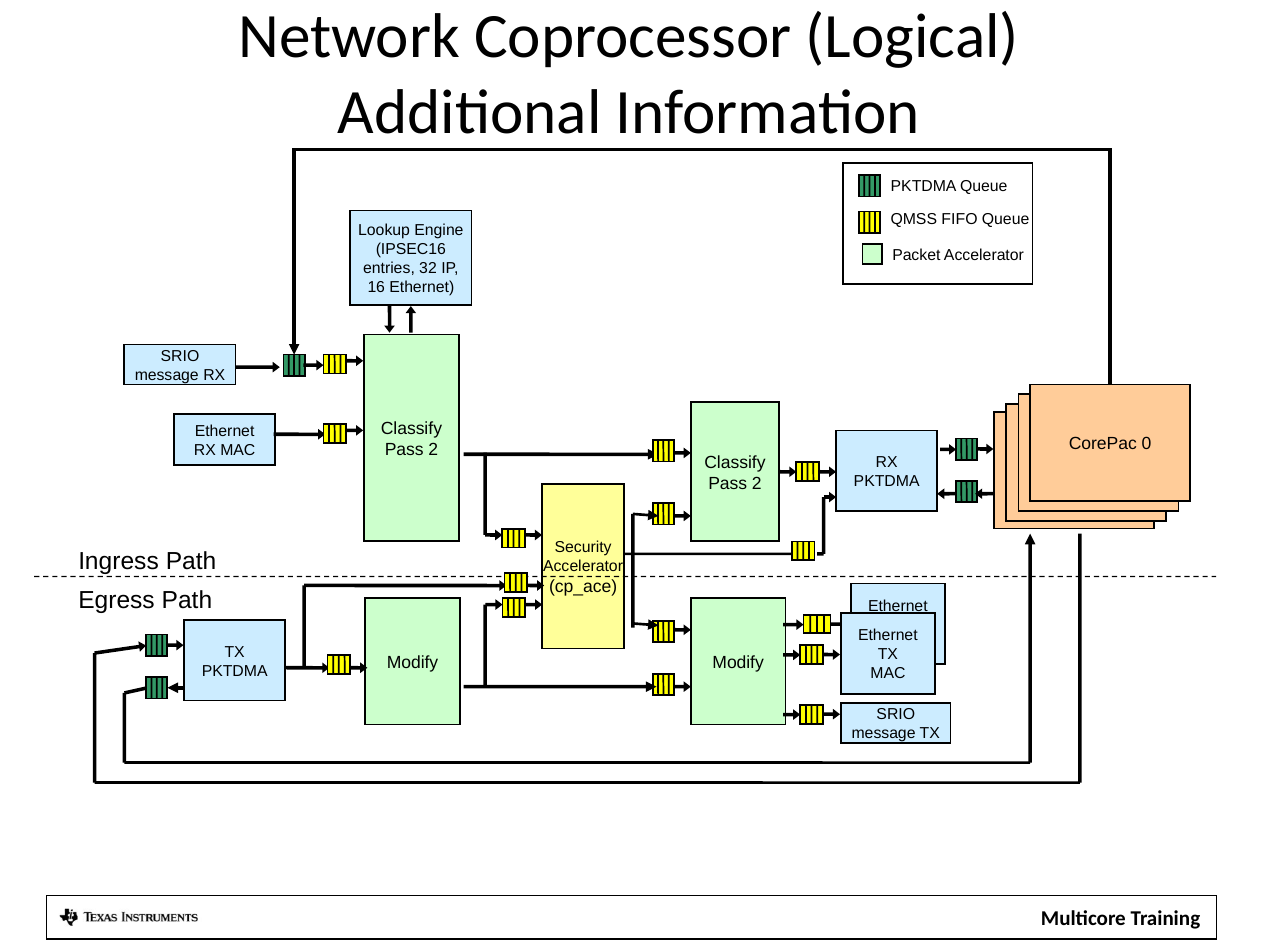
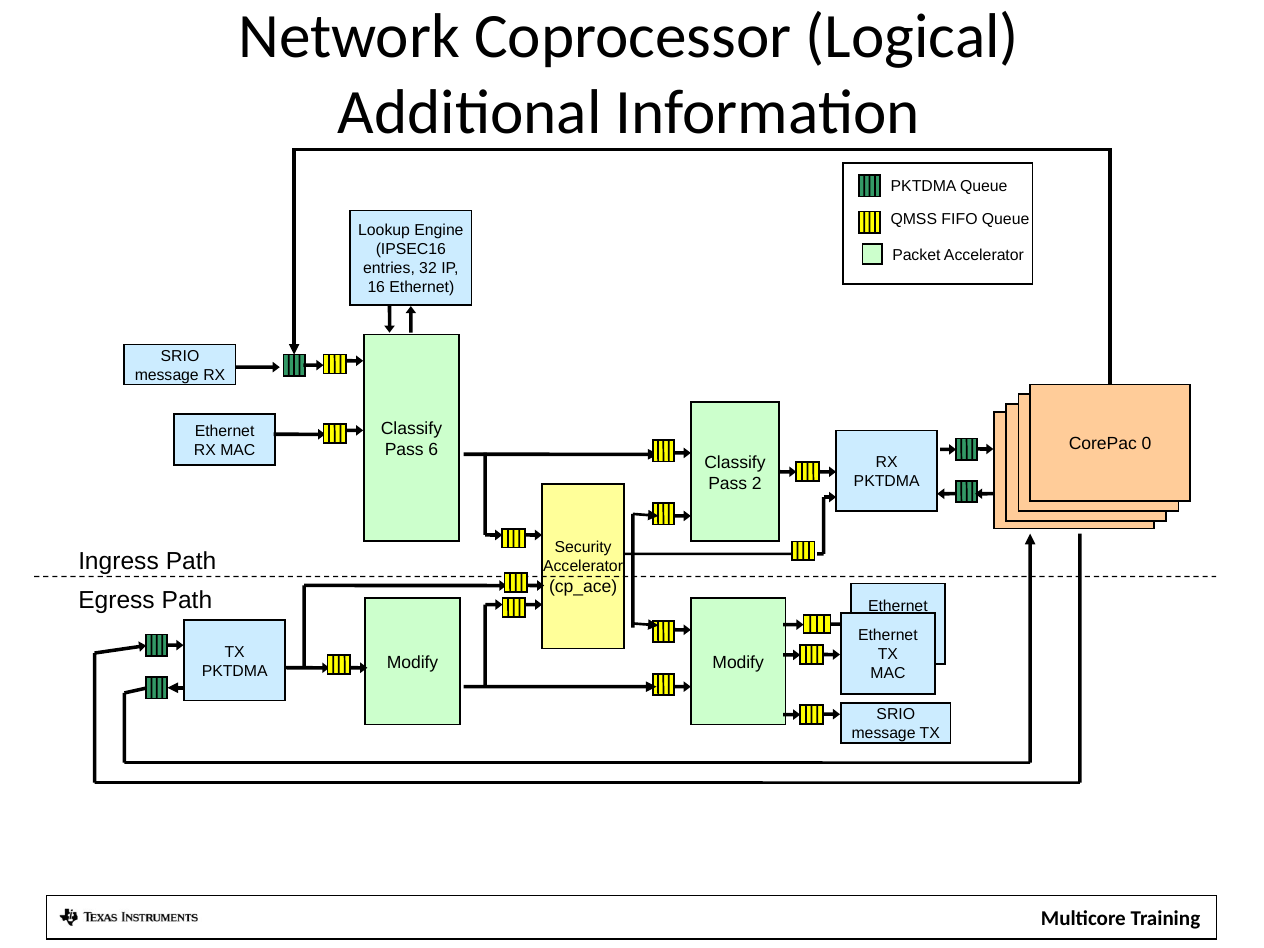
2: 2 -> 6 (433, 450)
